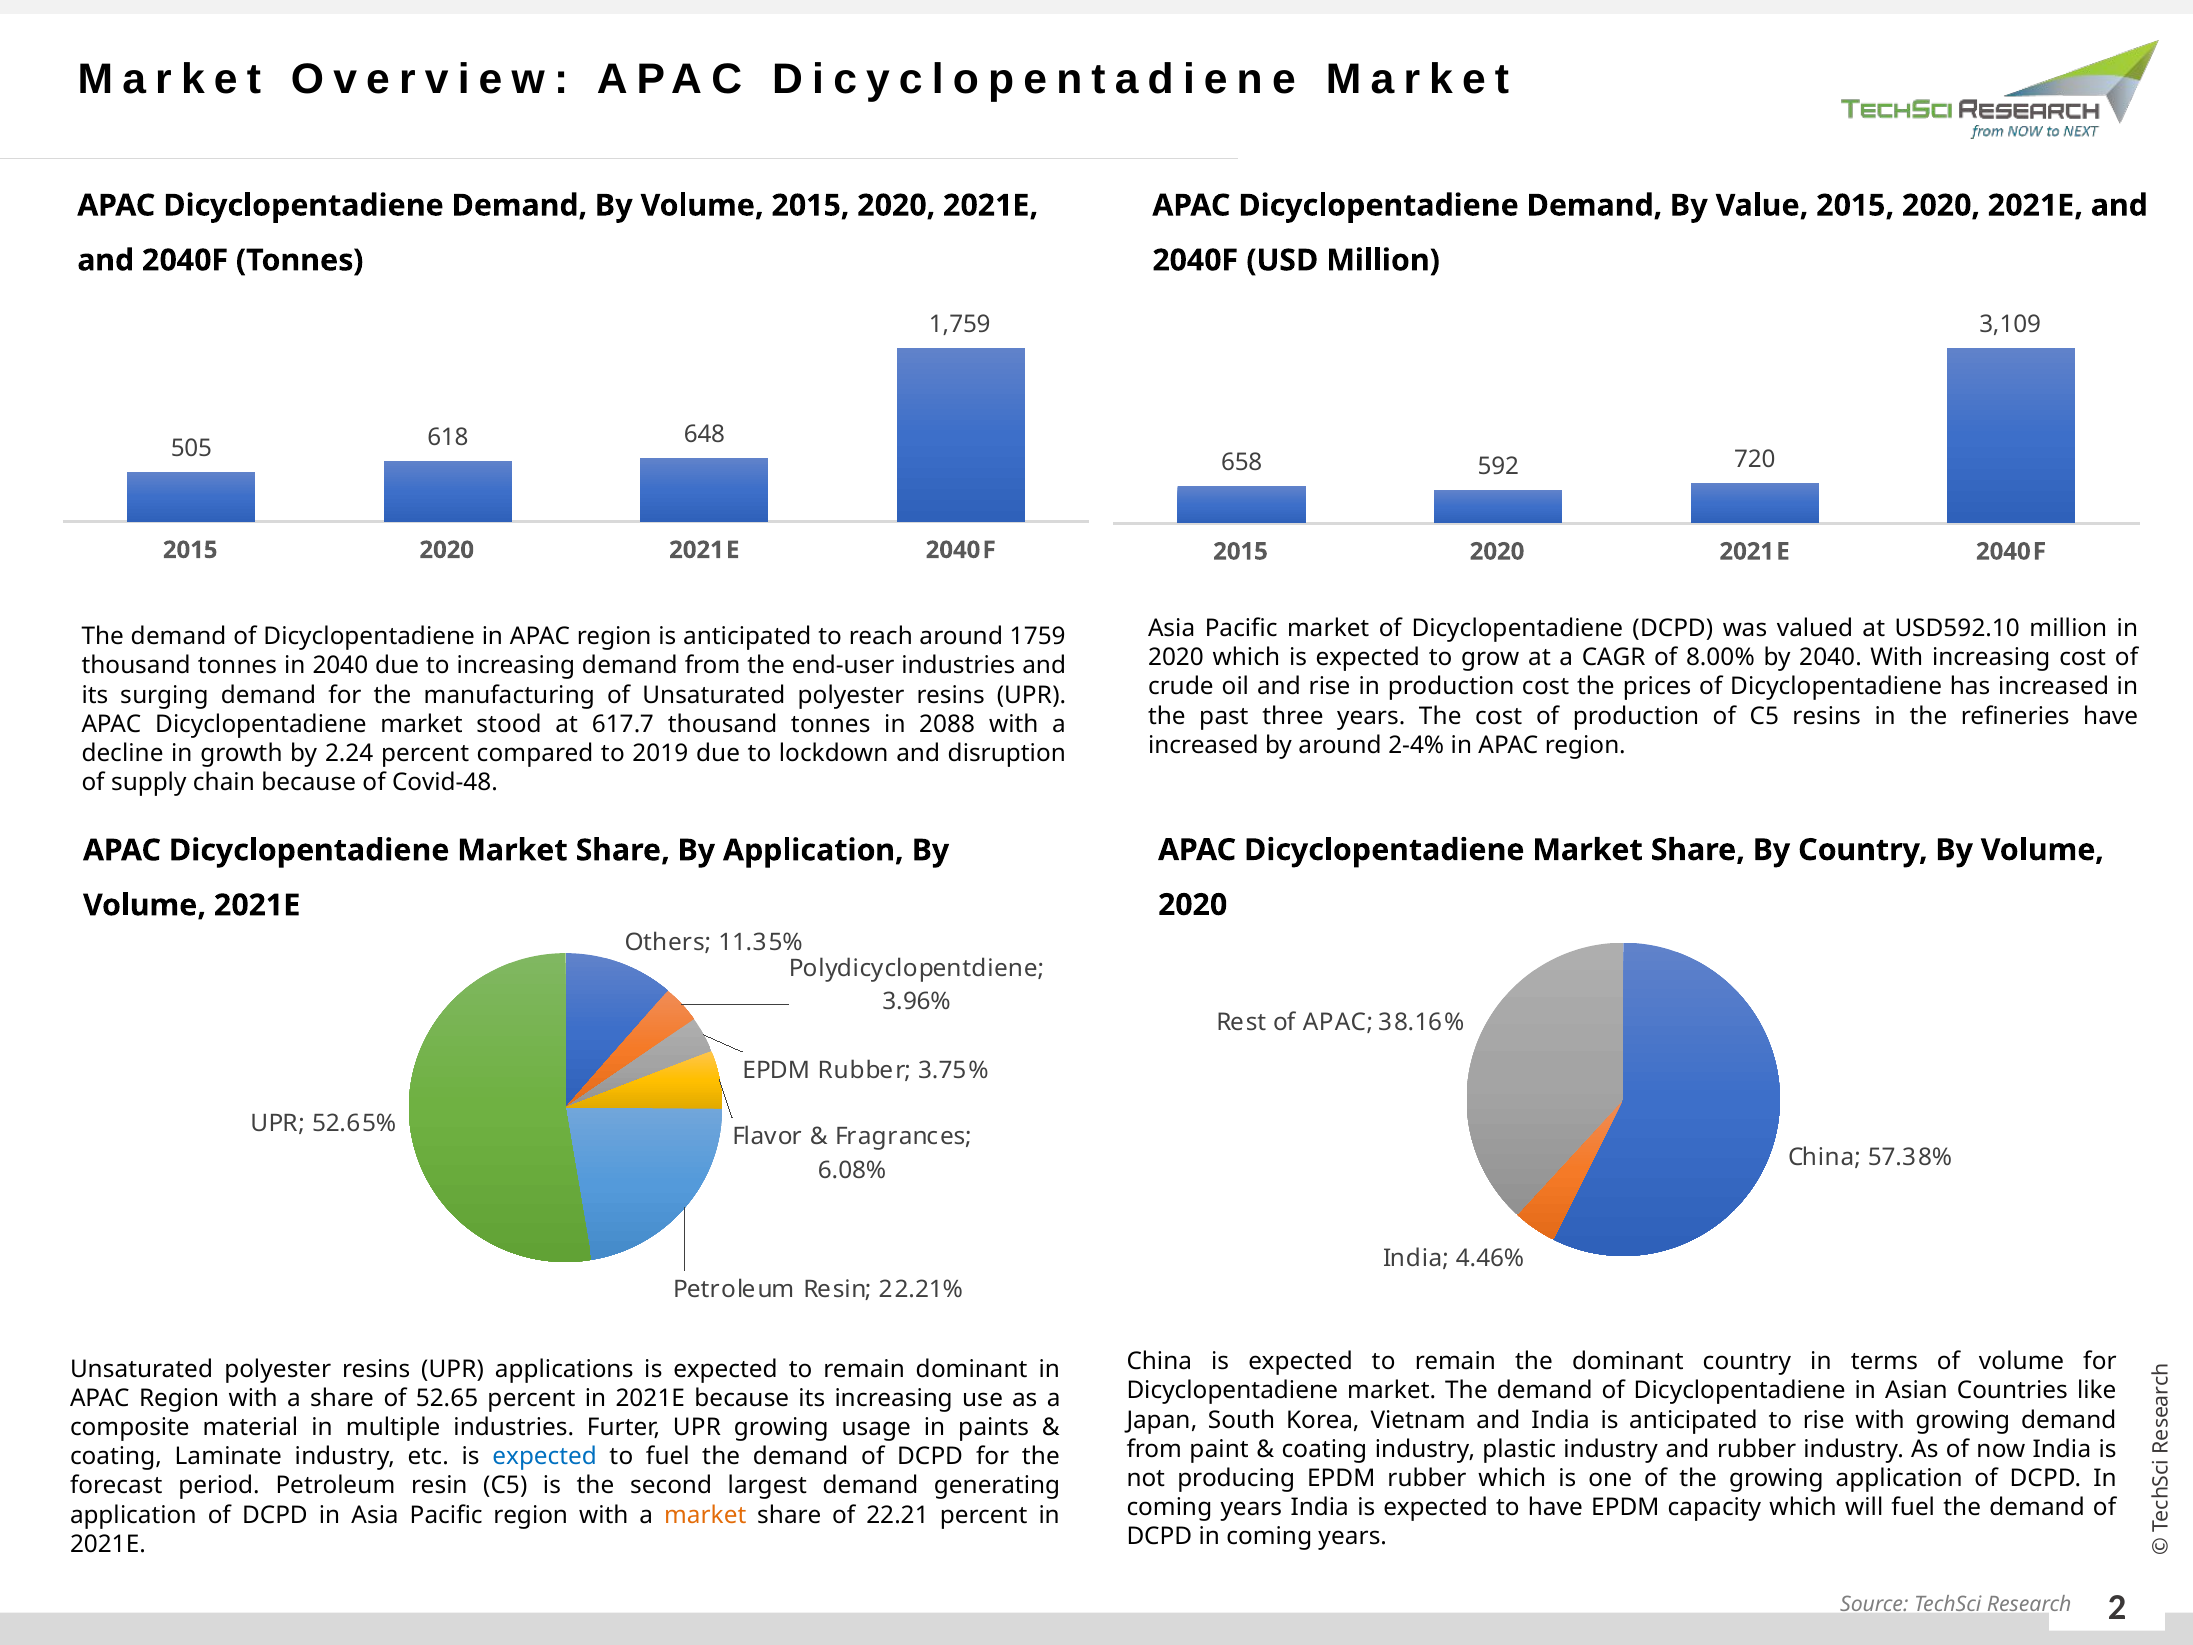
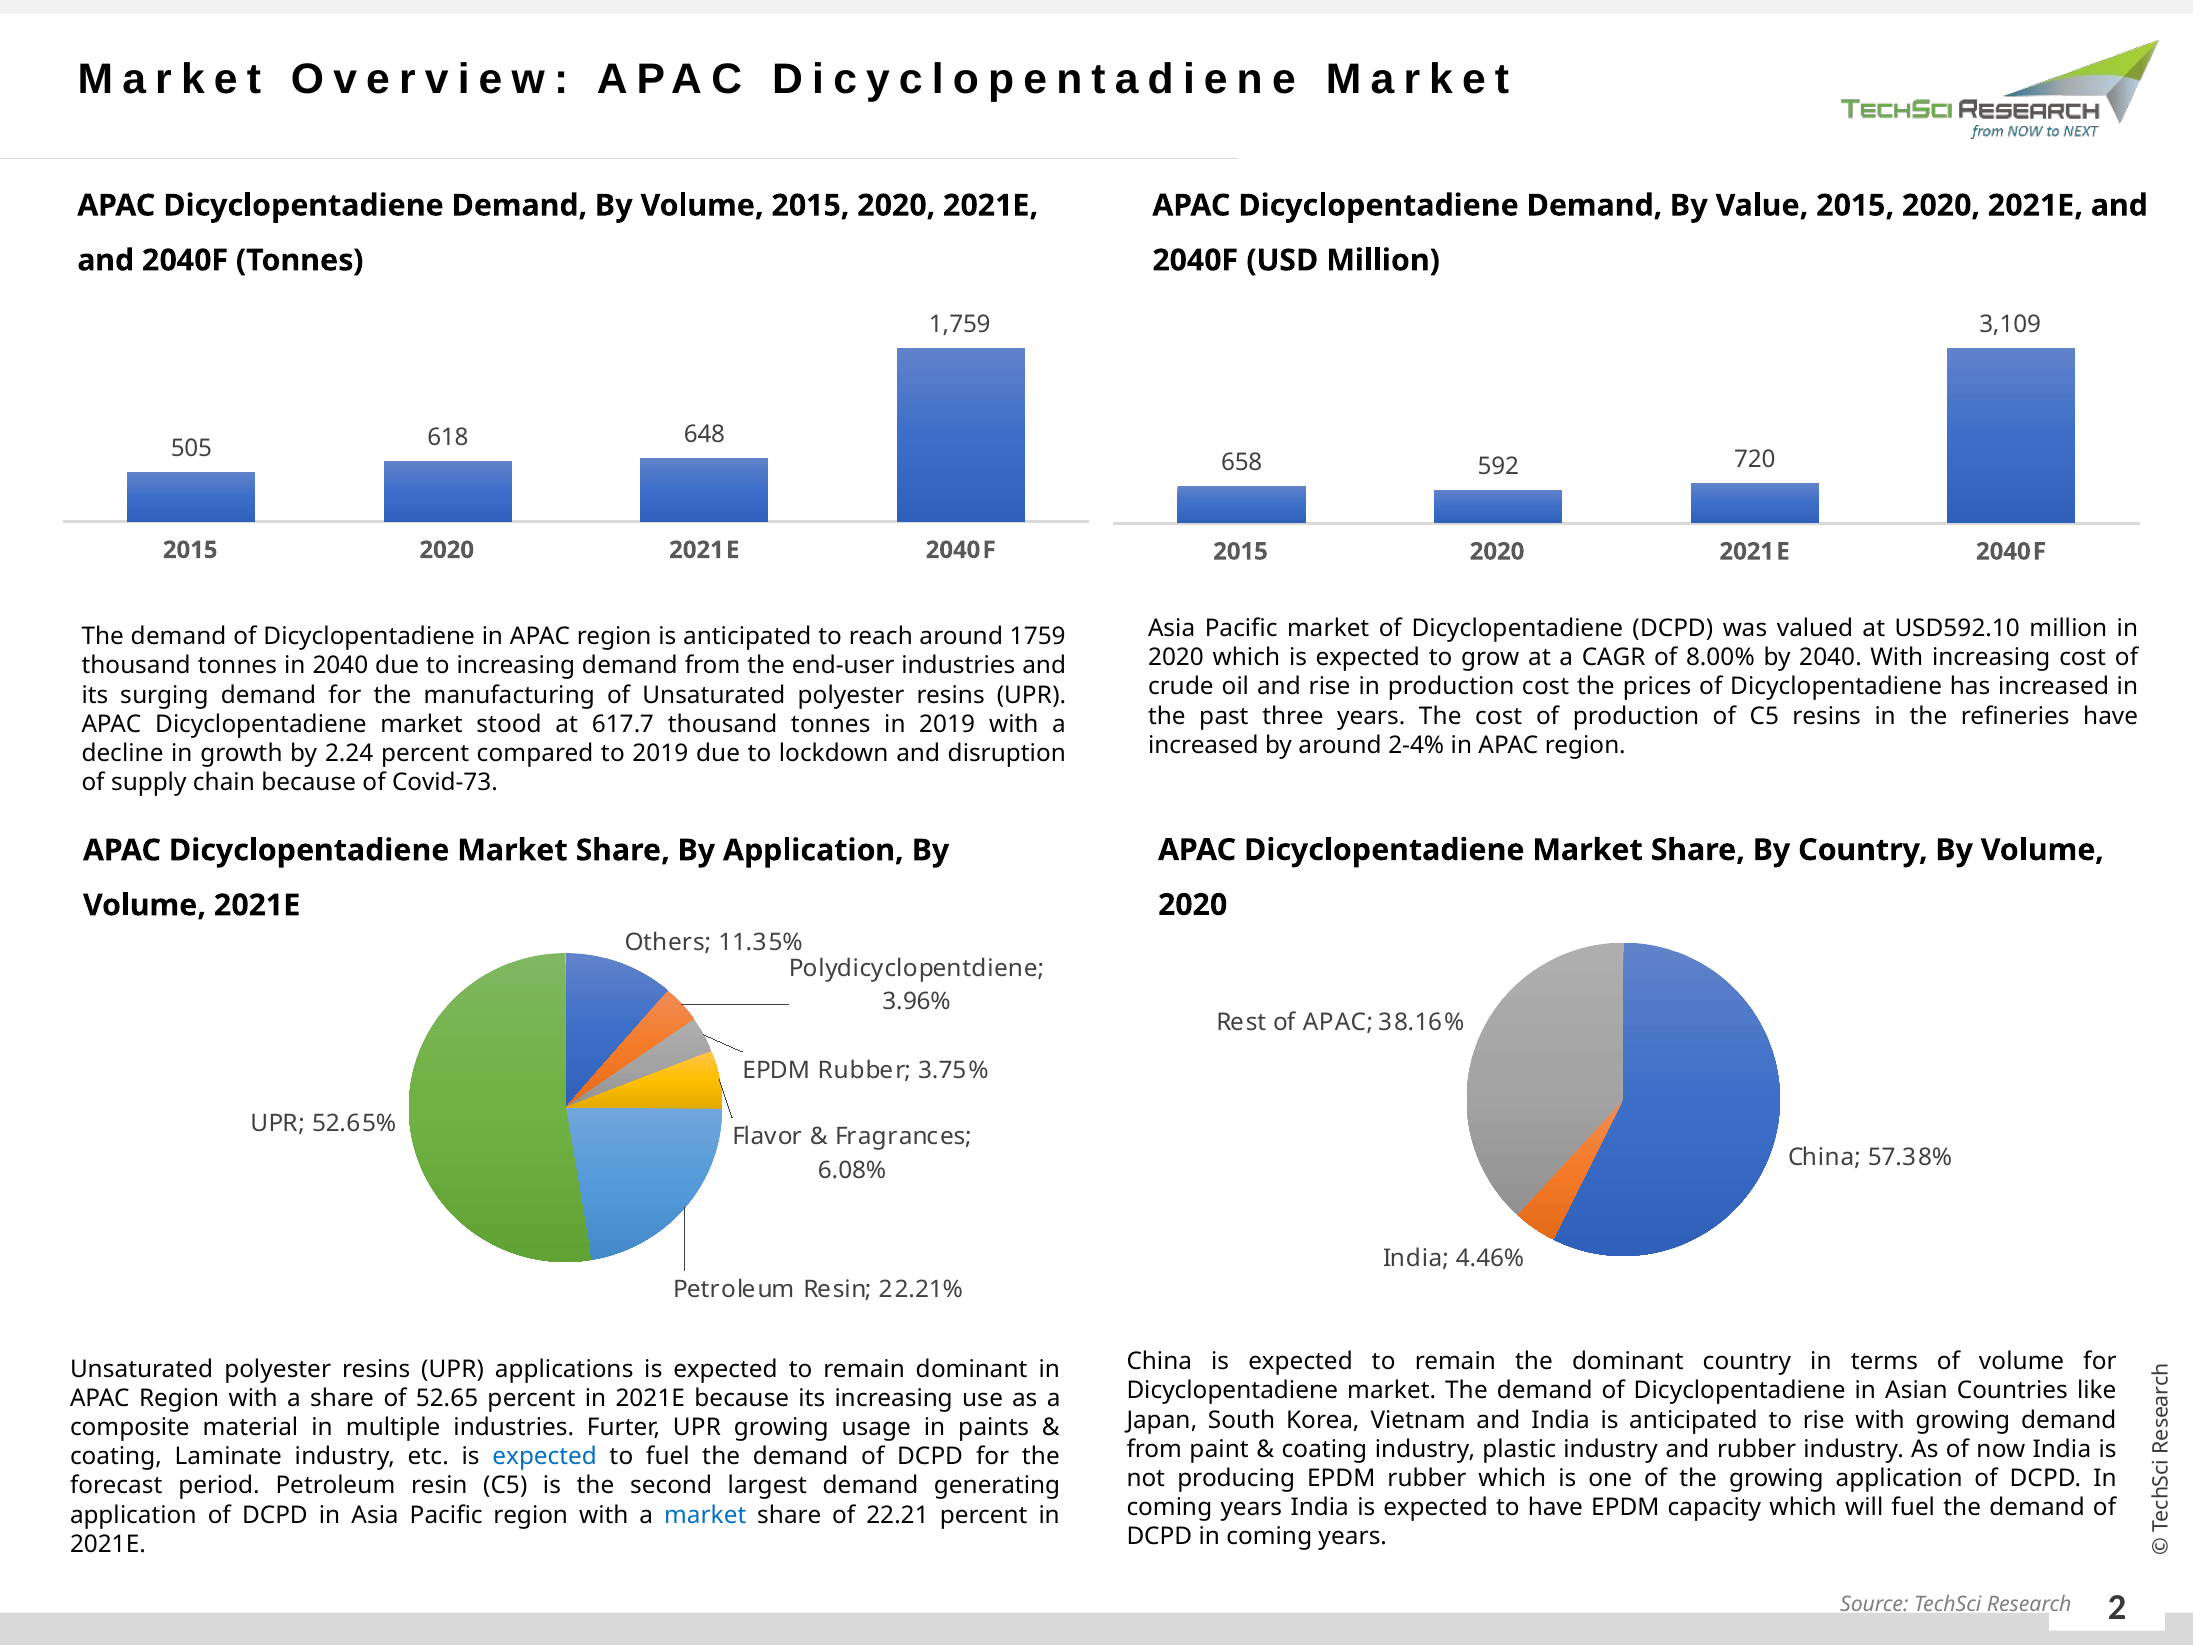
in 2088: 2088 -> 2019 (947, 724)
Covid-48: Covid-48 -> Covid-73 (445, 782)
market colour: orange -> blue (705, 1515)
